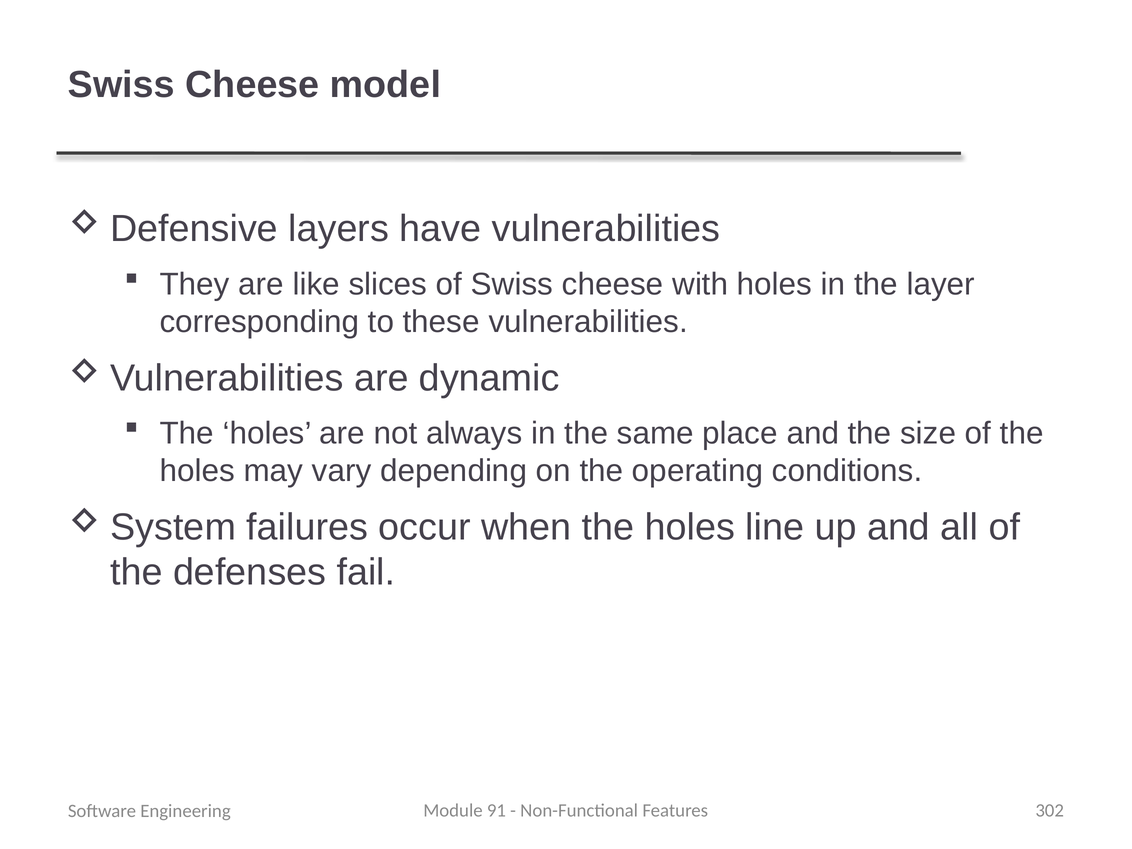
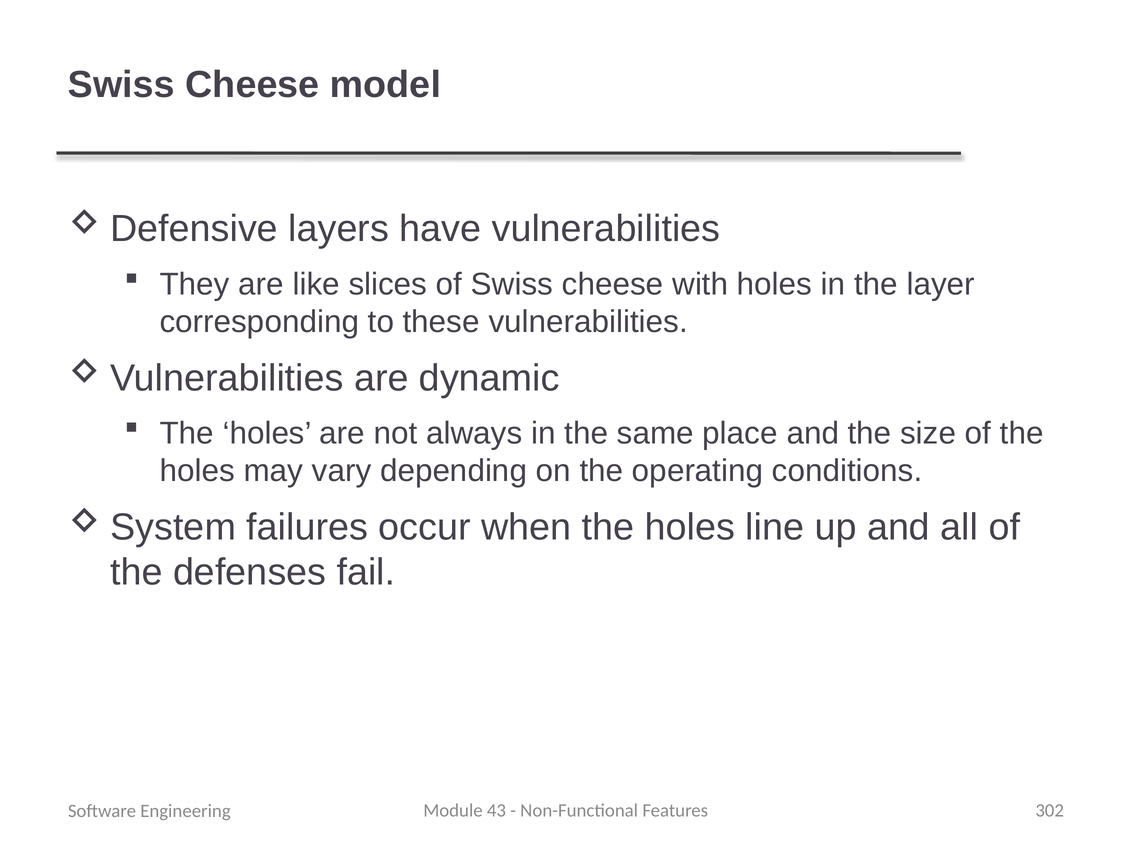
91: 91 -> 43 (496, 811)
